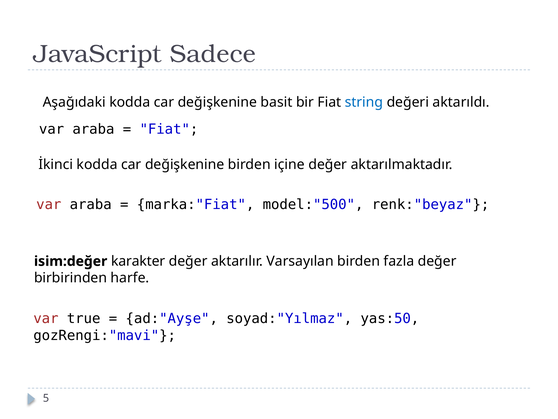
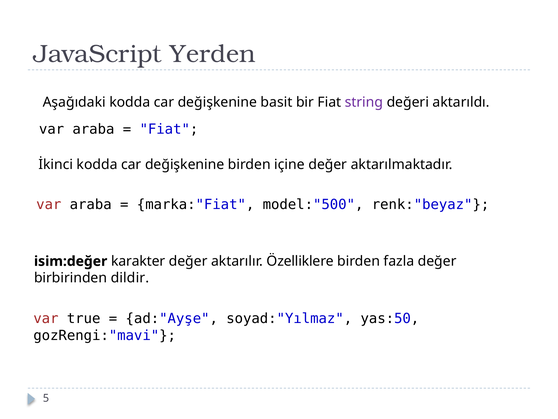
Sadece: Sadece -> Yerden (213, 54)
string colour: blue -> purple (364, 102)
Varsayılan: Varsayılan -> Özelliklere (300, 261)
harfe: harfe -> dildir (130, 278)
